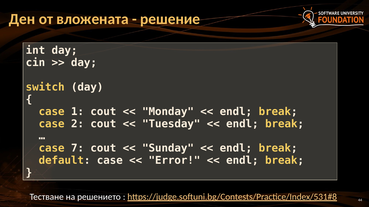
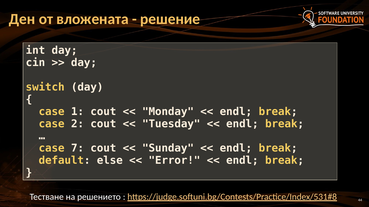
casе: casе -> else (110, 161)
